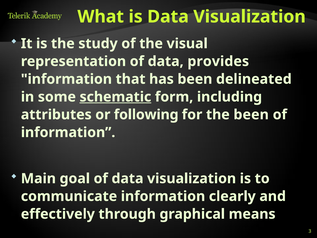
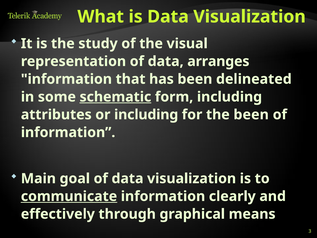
provides: provides -> arranges (218, 61)
or following: following -> including (146, 115)
communicate underline: none -> present (69, 196)
